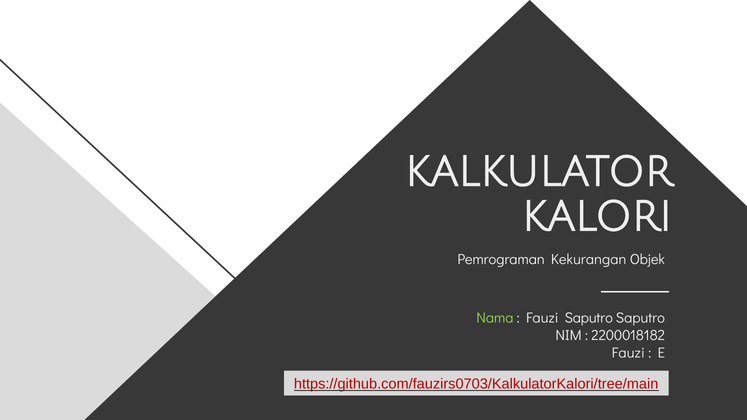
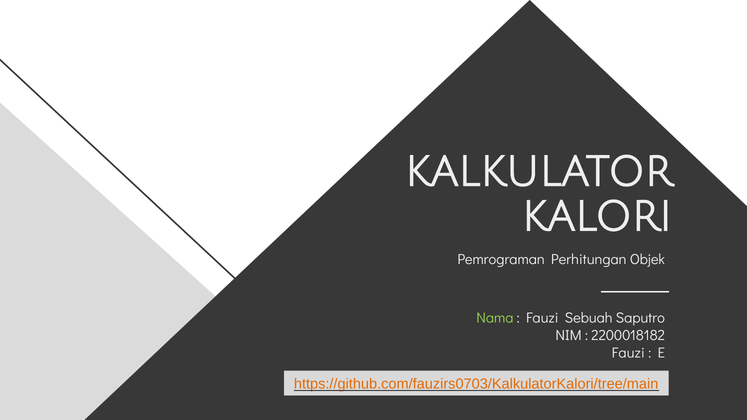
Kekurangan: Kekurangan -> Perhitungan (589, 260)
Fauzi Saputro: Saputro -> Sebuah (589, 318)
https://github.com/fauzirs0703/KalkulatorKalori/tree/main colour: red -> orange (476, 384)
